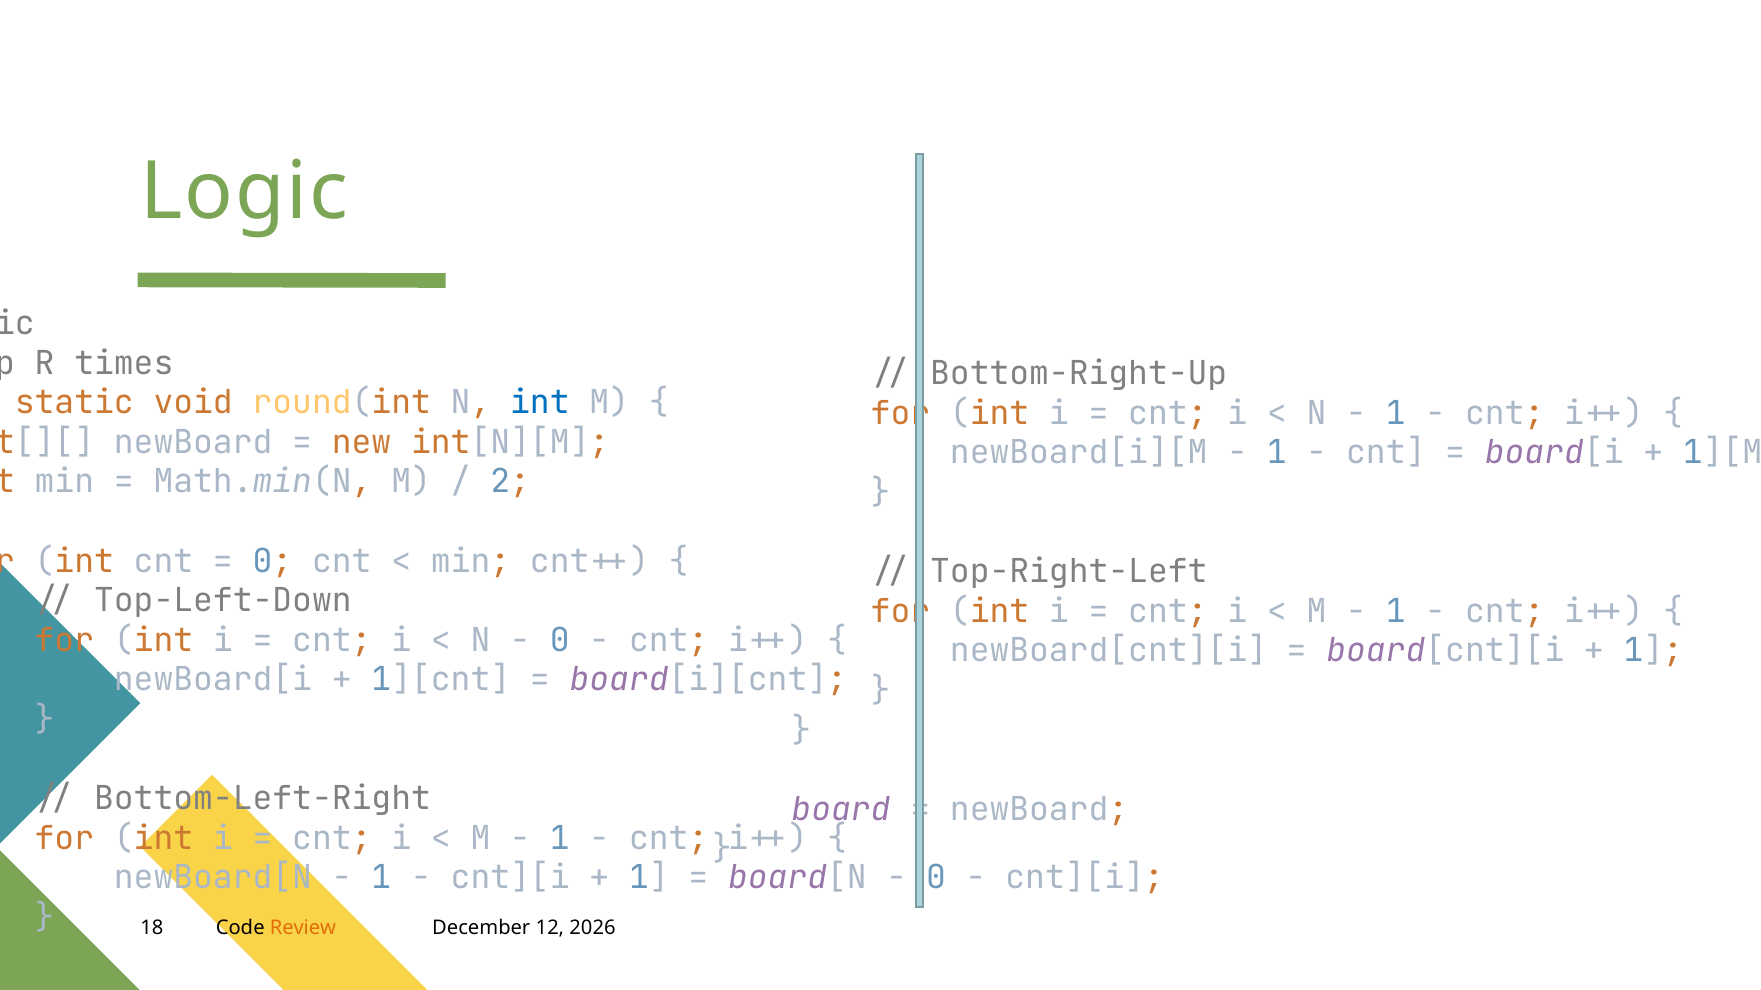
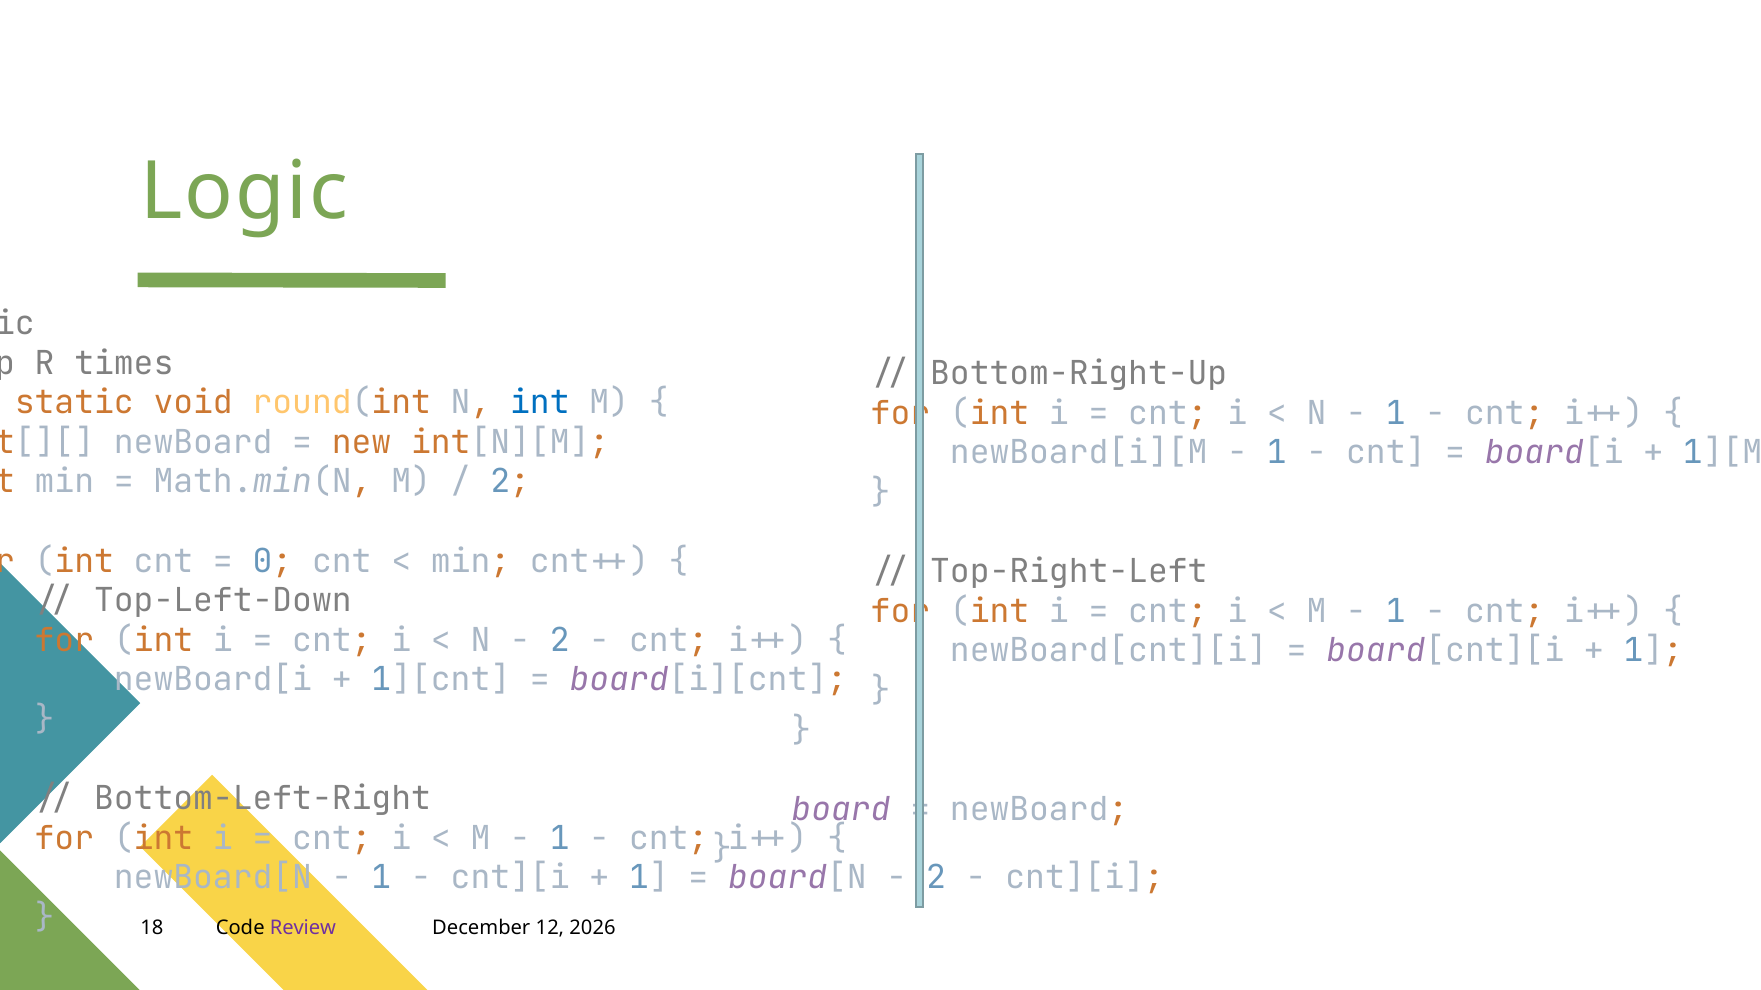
0: 0 -> 2 (560, 641)
0: 0 -> 2 (936, 879)
Review colour: orange -> purple (303, 928)
